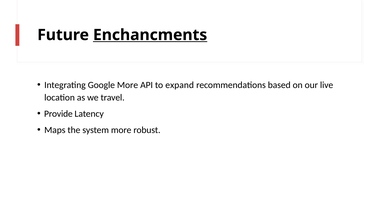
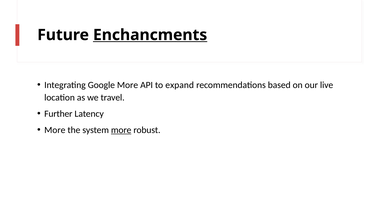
Provide: Provide -> Further (58, 114)
Maps: Maps -> More (55, 130)
more underline: none -> present (121, 130)
